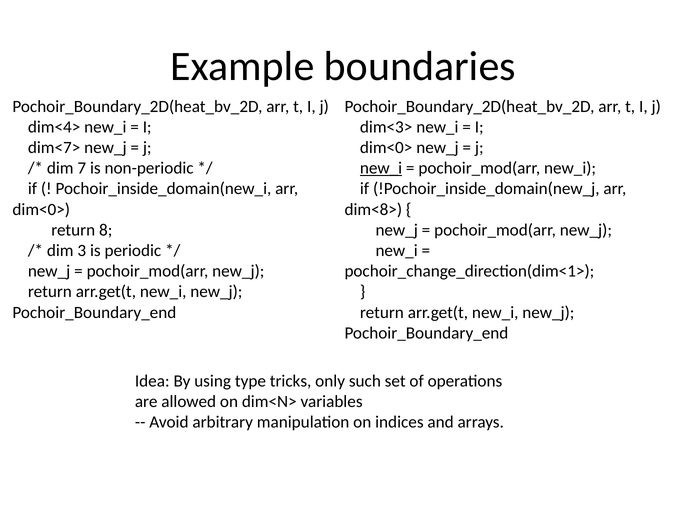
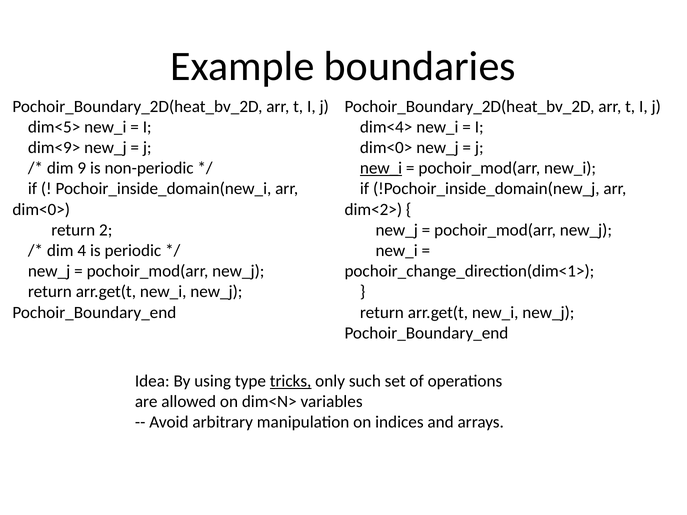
dim<4>: dim<4> -> dim<5> (54, 127)
dim<3>: dim<3> -> dim<4> (386, 127)
dim<7>: dim<7> -> dim<9> (54, 148)
7: 7 -> 9 (82, 168)
dim<8>: dim<8> -> dim<2> (373, 210)
8: 8 -> 2 (106, 230)
3: 3 -> 4 (82, 251)
tricks underline: none -> present (291, 381)
